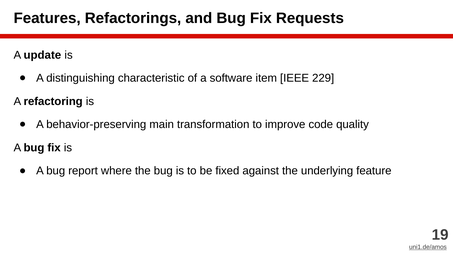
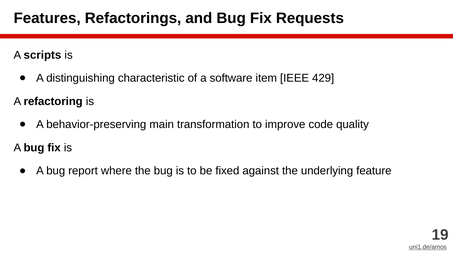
update: update -> scripts (42, 55)
229: 229 -> 429 (323, 78)
